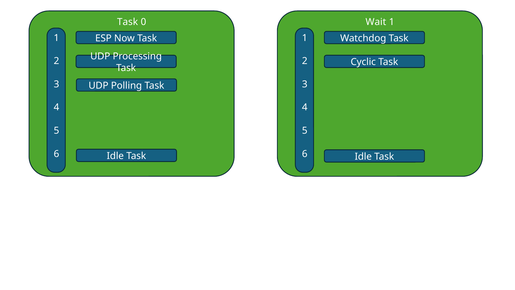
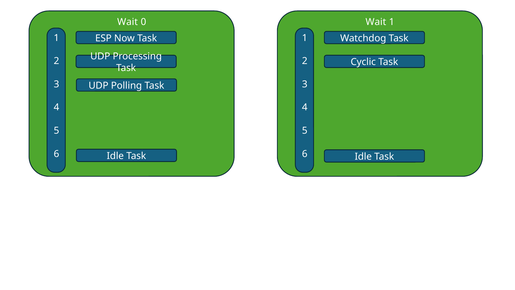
Task: Task -> Wait (128, 22)
